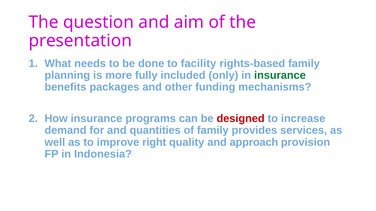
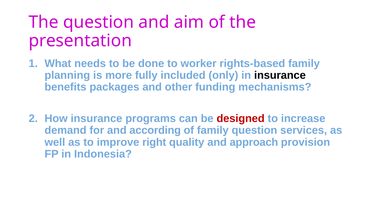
facility: facility -> worker (199, 64)
insurance colour: green -> black (280, 75)
quantities: quantities -> according (155, 131)
family provides: provides -> question (254, 131)
